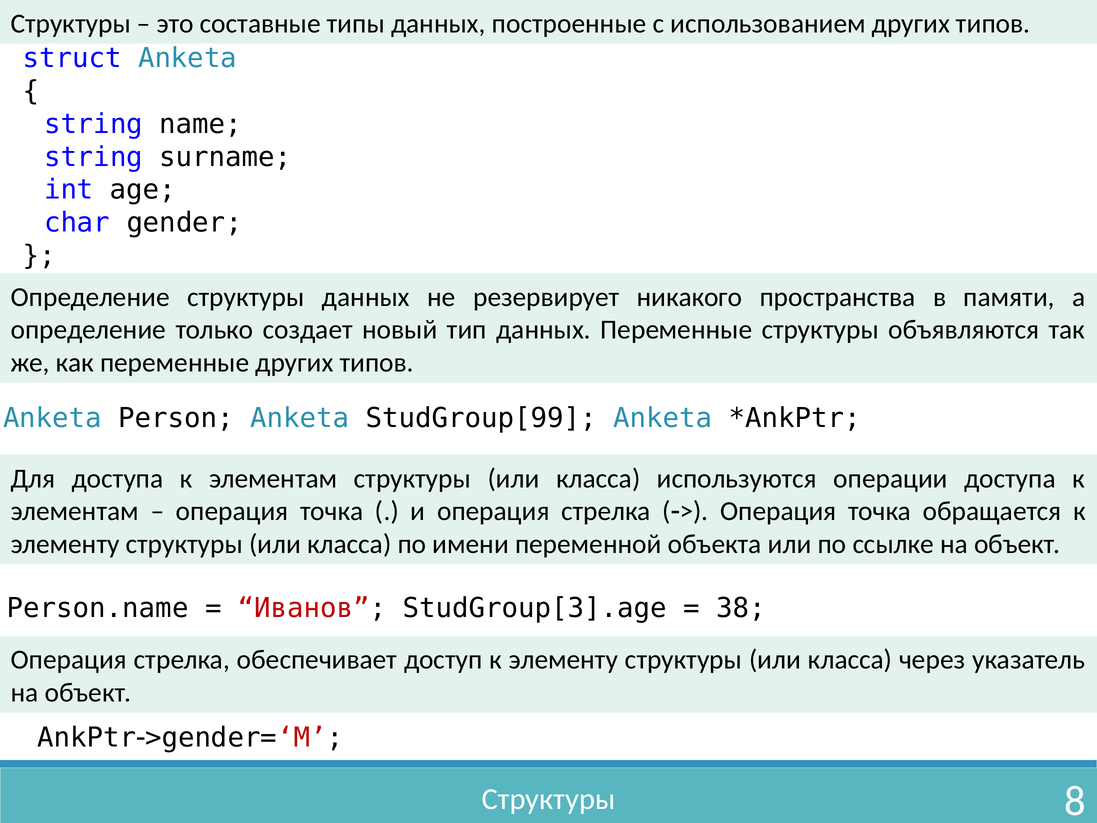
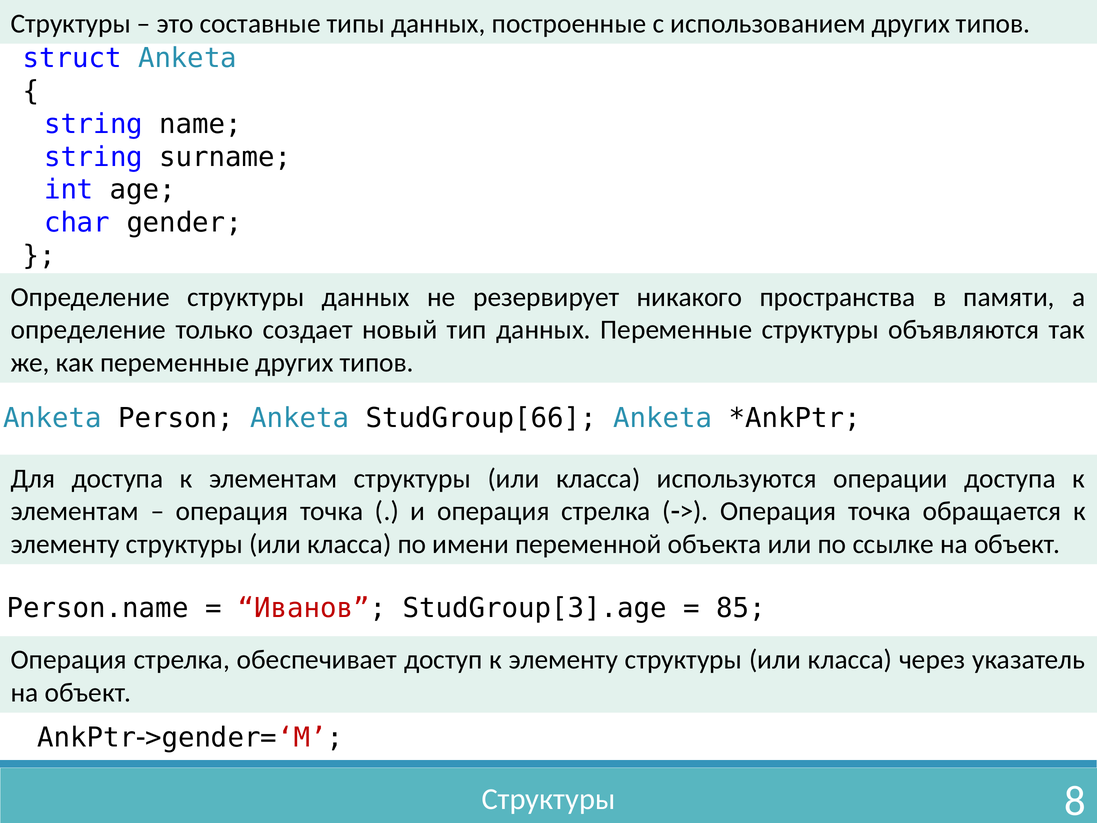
StudGroup[99: StudGroup[99 -> StudGroup[66 (481, 418)
38: 38 -> 85 (741, 608)
